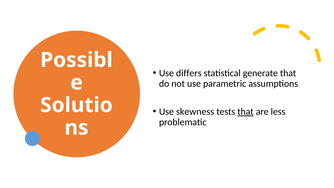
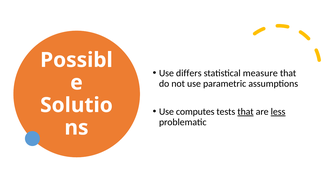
generate: generate -> measure (260, 73)
skewness: skewness -> computes (195, 112)
less underline: none -> present (278, 112)
